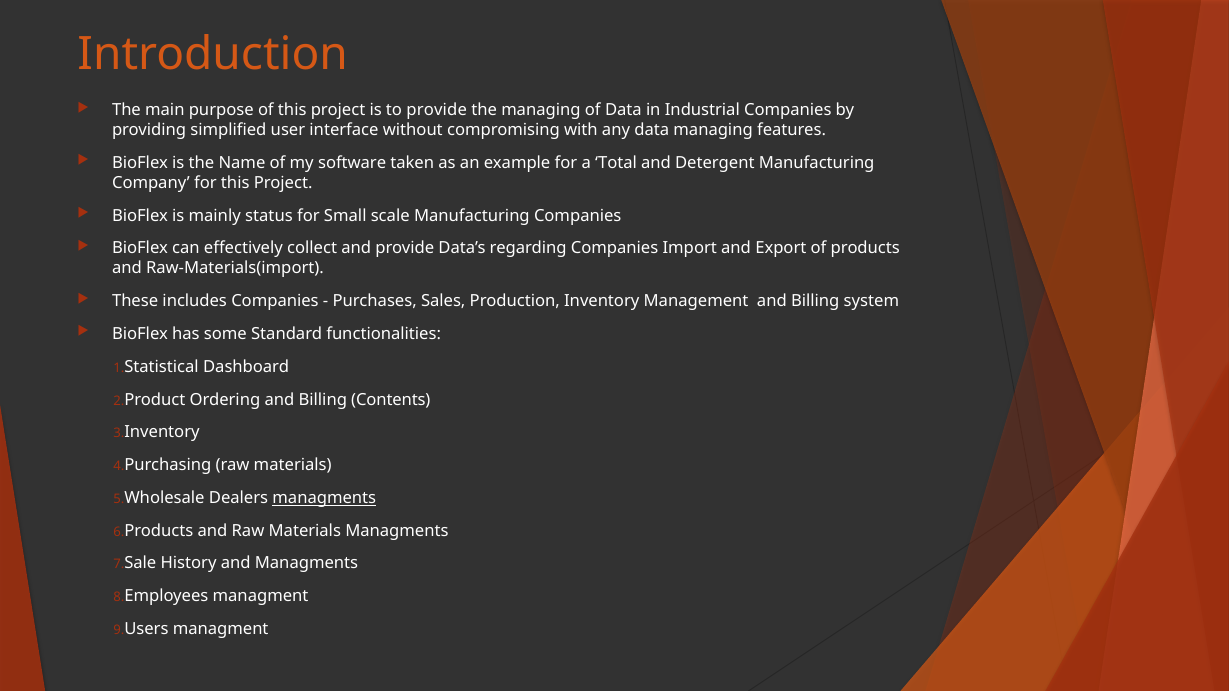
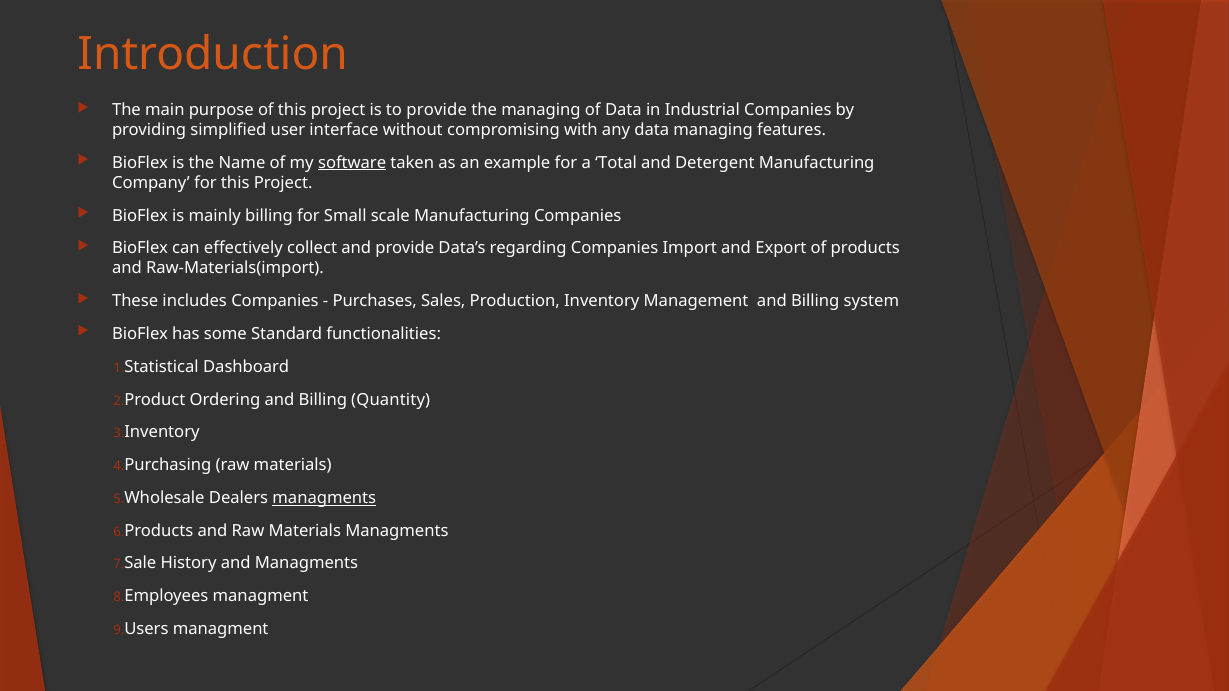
software underline: none -> present (352, 163)
mainly status: status -> billing (269, 216)
Contents: Contents -> Quantity (391, 400)
